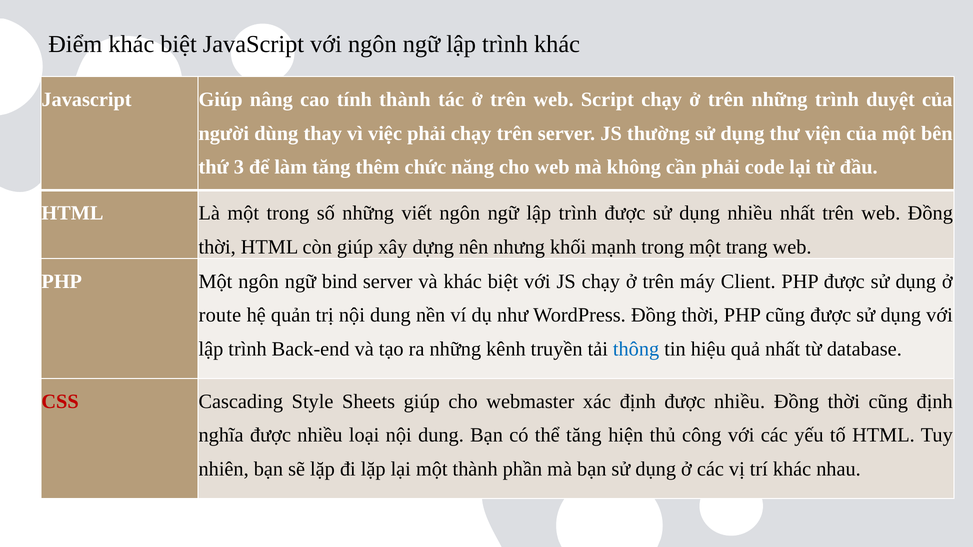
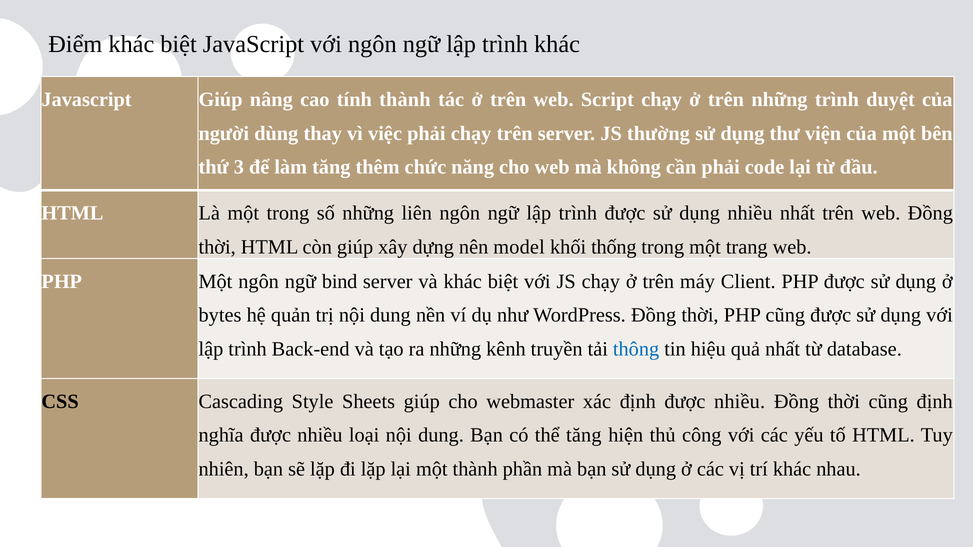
viết: viết -> liên (417, 213)
nhưng: nhưng -> model (519, 247)
mạnh: mạnh -> thống (614, 247)
route: route -> bytes (220, 315)
CSS colour: red -> black (60, 402)
